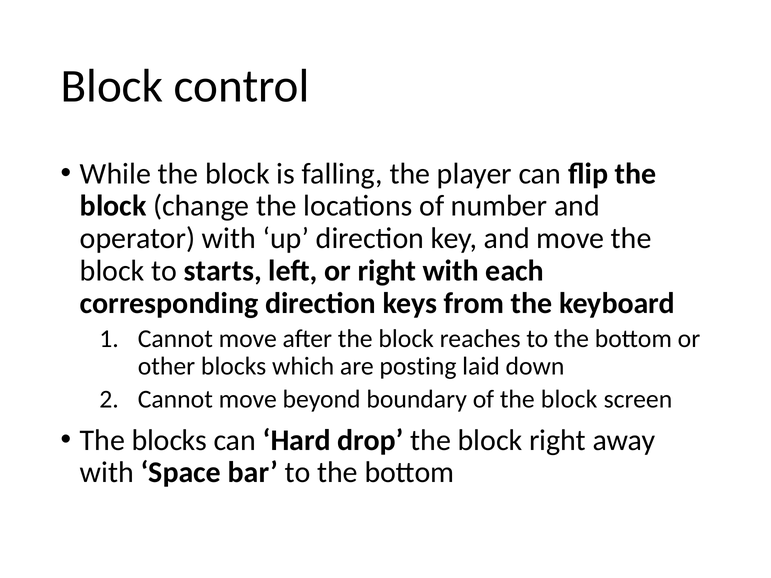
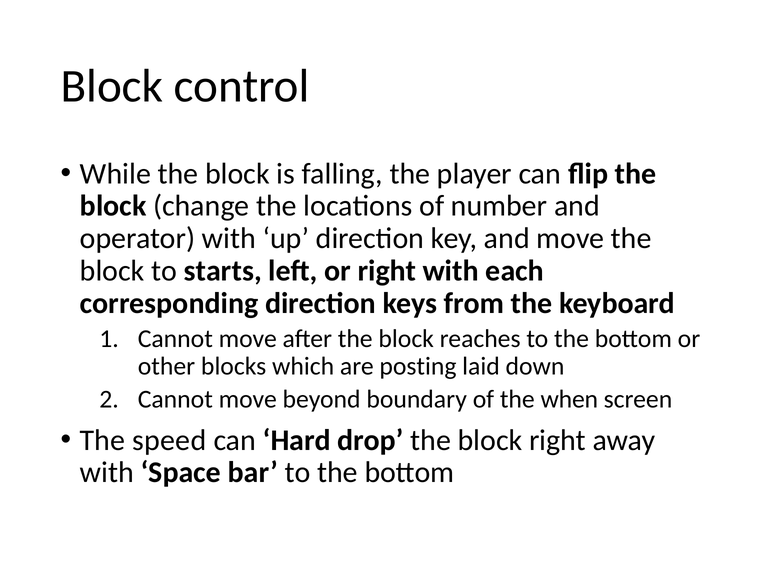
of the block: block -> when (569, 400)
The blocks: blocks -> speed (169, 440)
